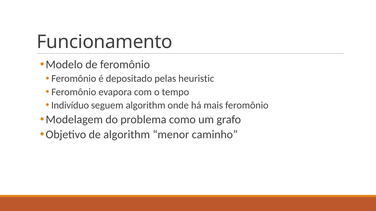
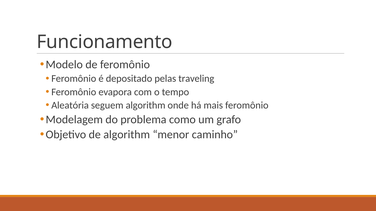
heuristic: heuristic -> traveling (196, 79)
Indivíduo: Indivíduo -> Aleatória (70, 105)
